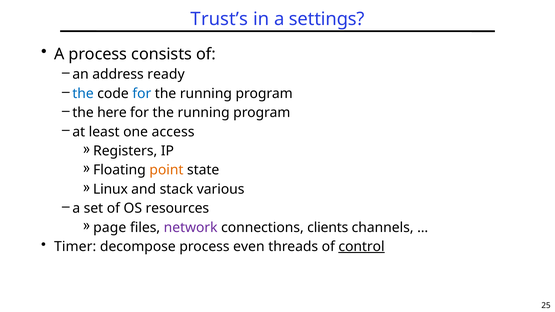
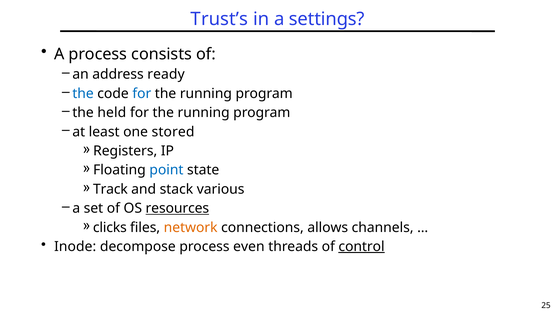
here: here -> held (112, 113)
access: access -> stored (173, 132)
point colour: orange -> blue (166, 170)
Linux: Linux -> Track (110, 189)
resources underline: none -> present (177, 208)
page: page -> clicks (110, 228)
network colour: purple -> orange (191, 228)
clients: clients -> allows (328, 228)
Timer: Timer -> Inode (75, 247)
